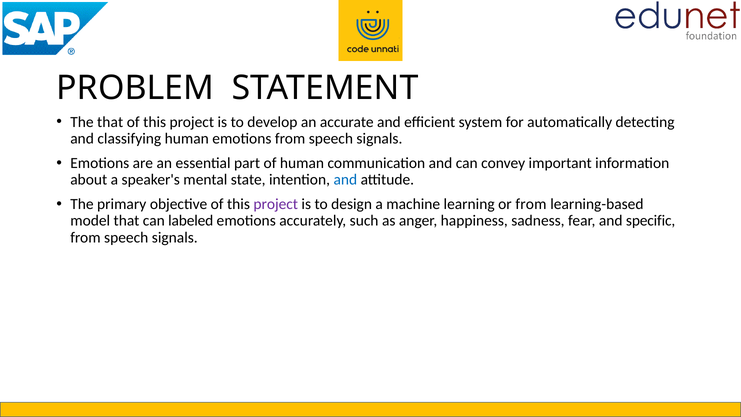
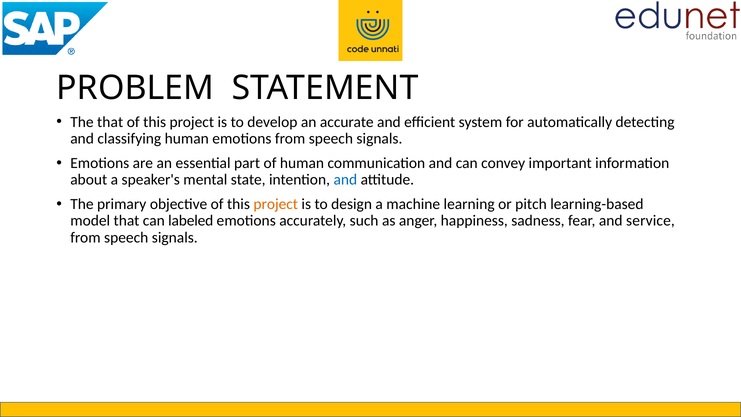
project colour: purple -> orange (276, 204)
or from: from -> pitch (531, 204)
specific: specific -> service (650, 221)
